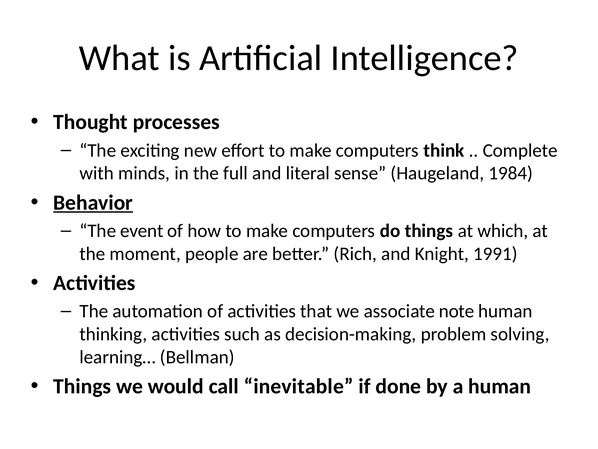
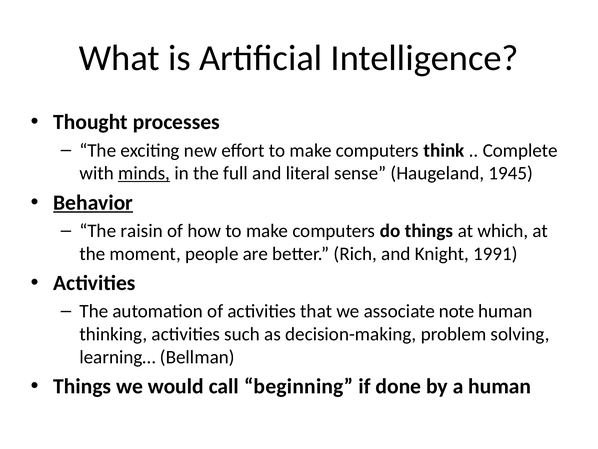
minds underline: none -> present (144, 173)
1984: 1984 -> 1945 (511, 173)
event: event -> raisin (142, 231)
inevitable: inevitable -> beginning (299, 386)
